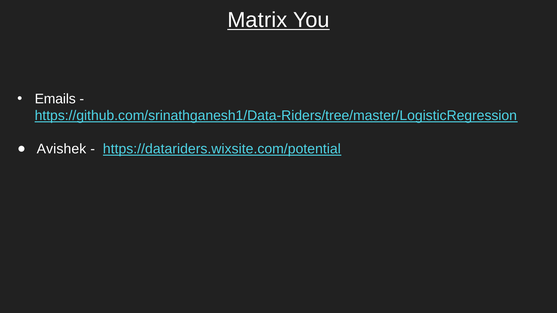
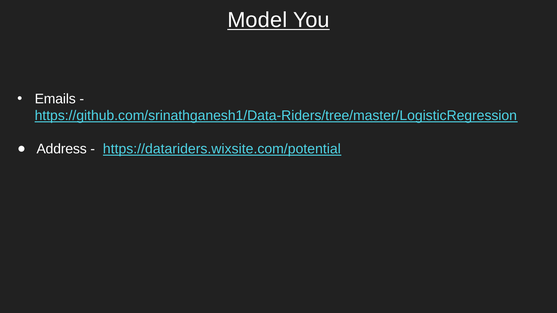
Matrix: Matrix -> Model (257, 20)
Avishek: Avishek -> Address (62, 149)
